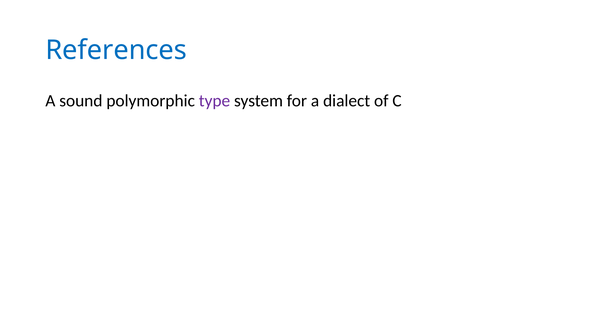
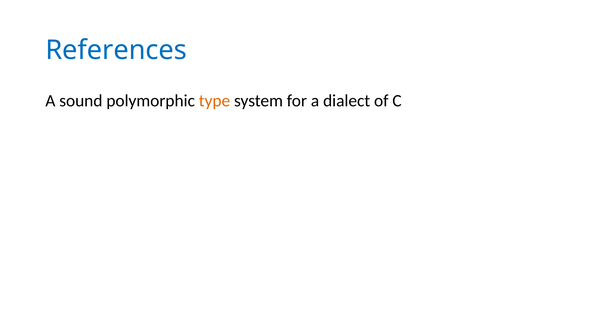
type colour: purple -> orange (215, 101)
